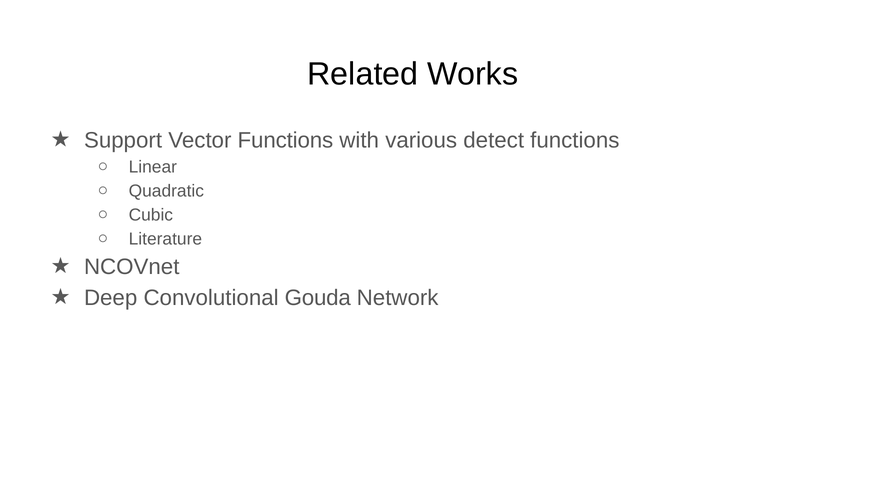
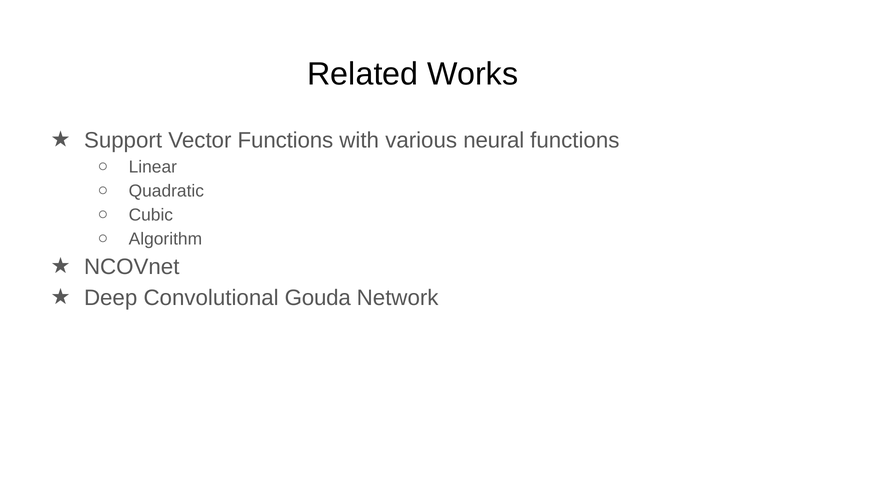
detect: detect -> neural (494, 140)
Literature: Literature -> Algorithm (165, 239)
